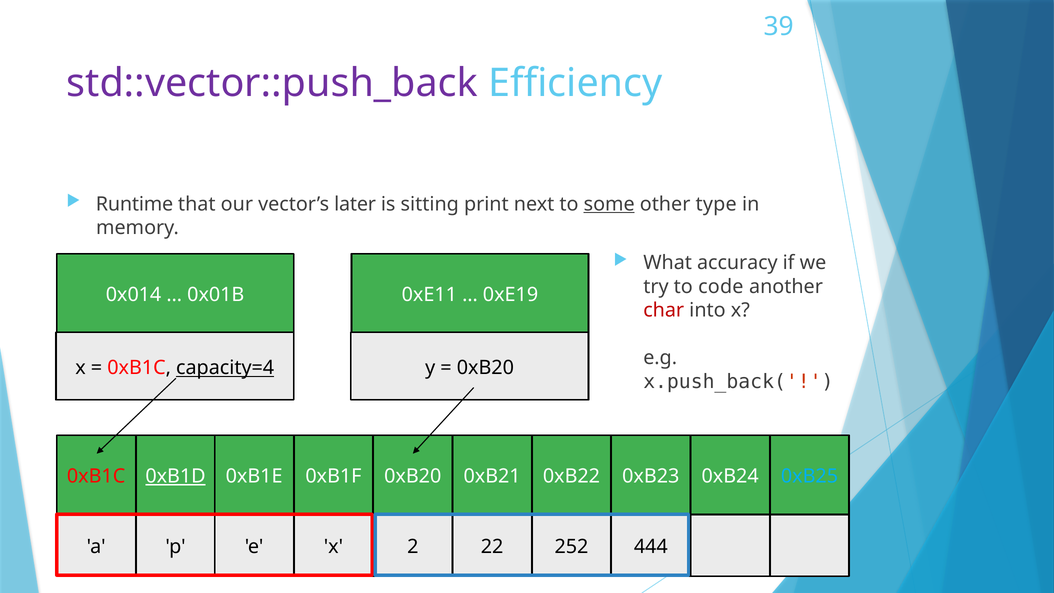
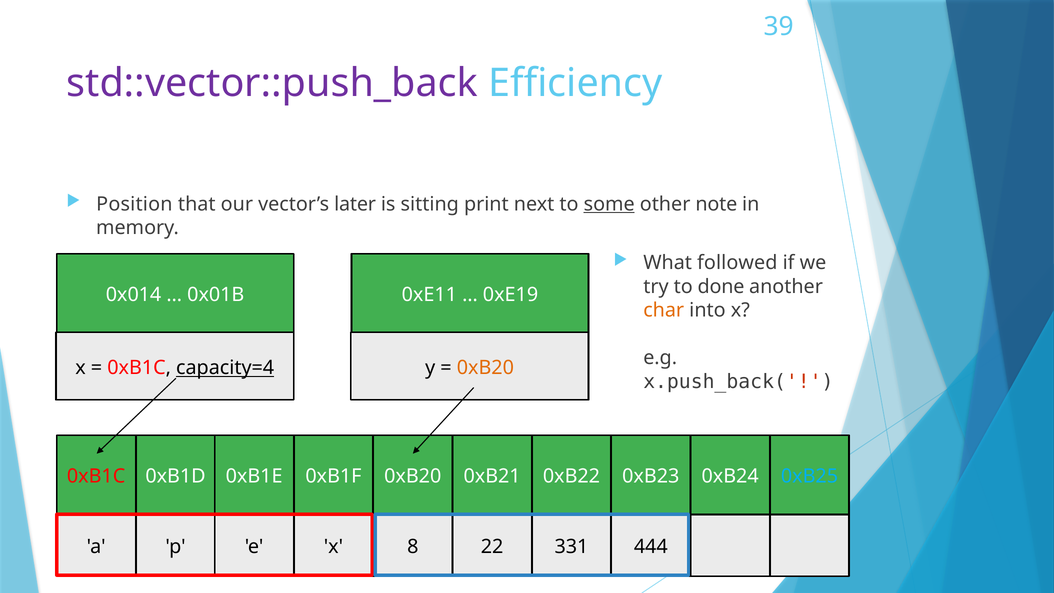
Runtime: Runtime -> Position (134, 204)
type: type -> note (716, 204)
accuracy: accuracy -> followed (737, 263)
code: code -> done (721, 287)
char colour: red -> orange (664, 310)
0xB20 colour: black -> orange (485, 367)
0xB1D underline: present -> none (176, 476)
2: 2 -> 8 (413, 547)
252: 252 -> 331 (571, 547)
